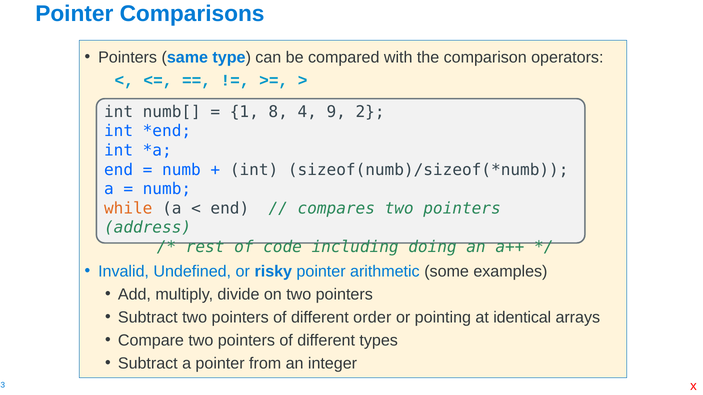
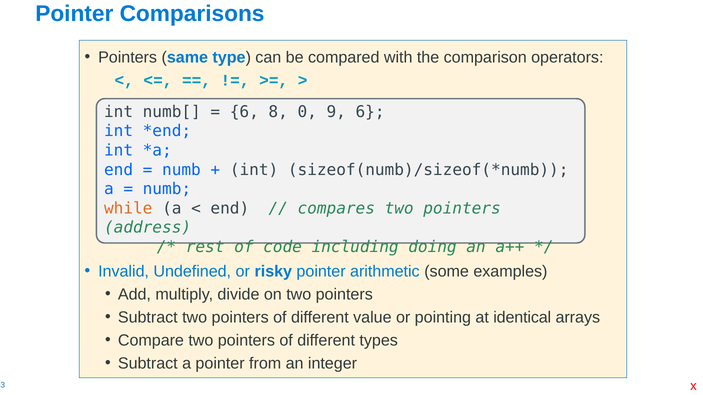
1: 1 -> 6 (244, 112)
4: 4 -> 0 (307, 112)
9 2: 2 -> 6 (370, 112)
order: order -> value (372, 318)
